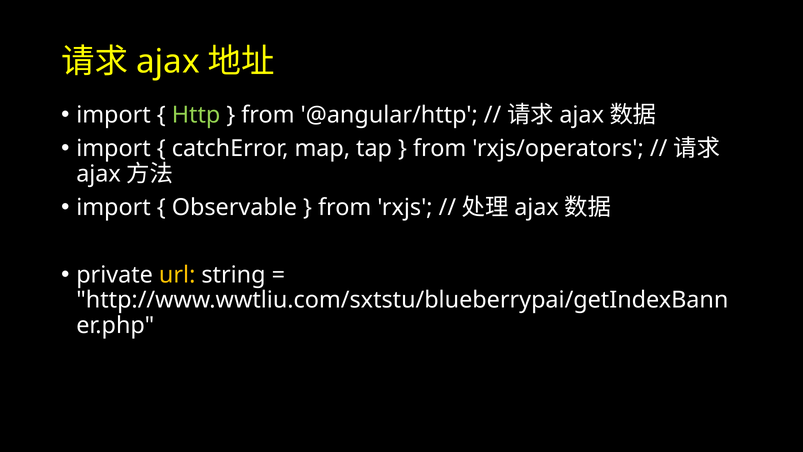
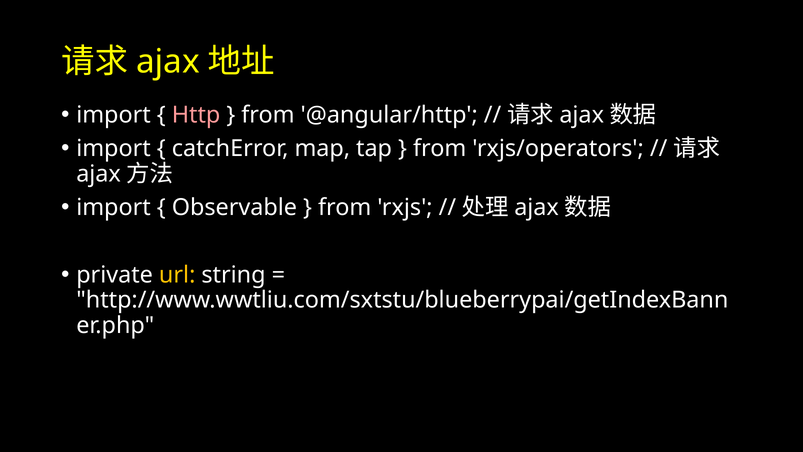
Http colour: light green -> pink (196, 115)
